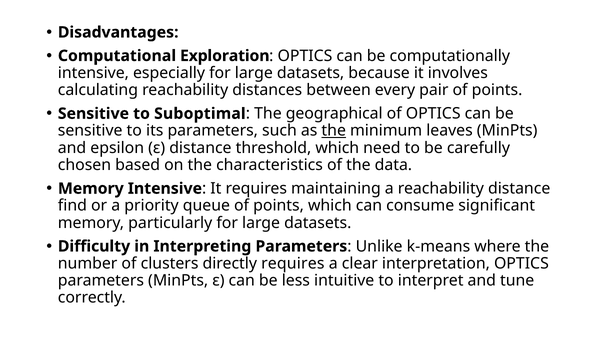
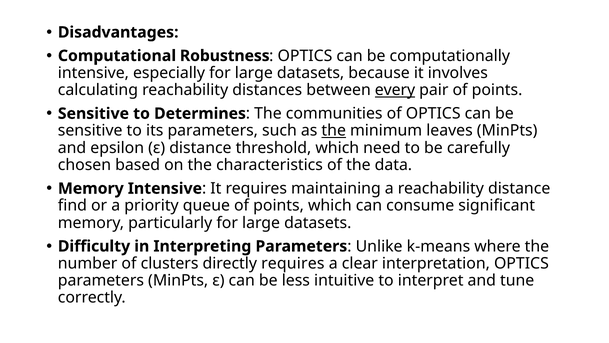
Exploration: Exploration -> Robustness (225, 56)
every underline: none -> present (395, 90)
Suboptimal: Suboptimal -> Determines (200, 113)
geographical: geographical -> communities (334, 113)
